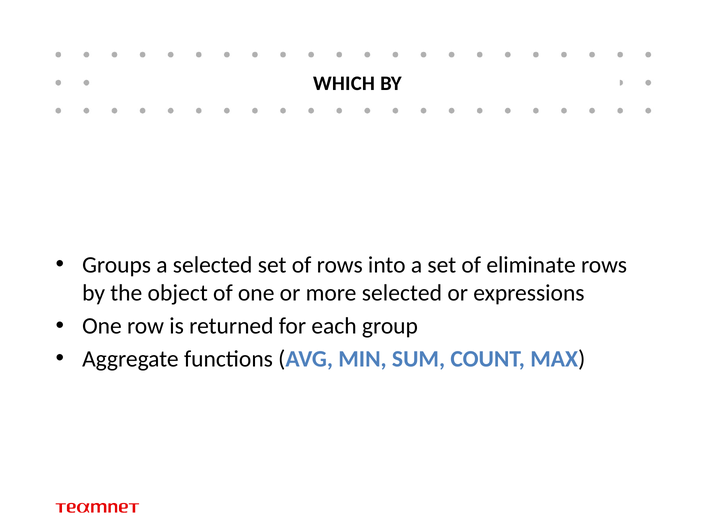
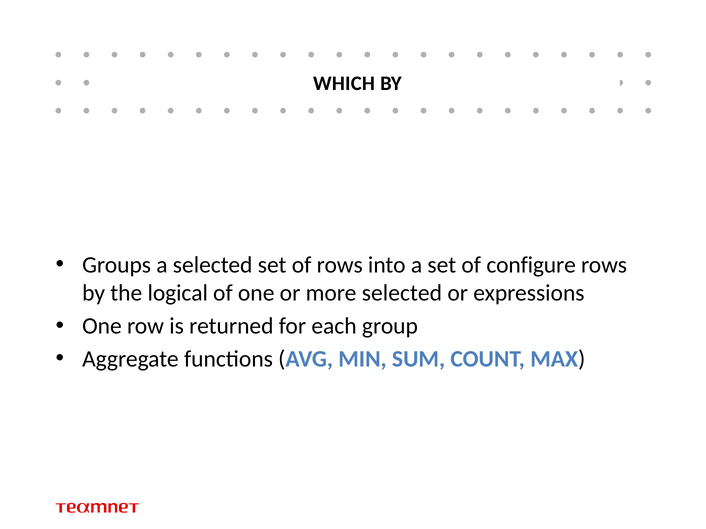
eliminate: eliminate -> configure (531, 265)
object: object -> logical (178, 293)
